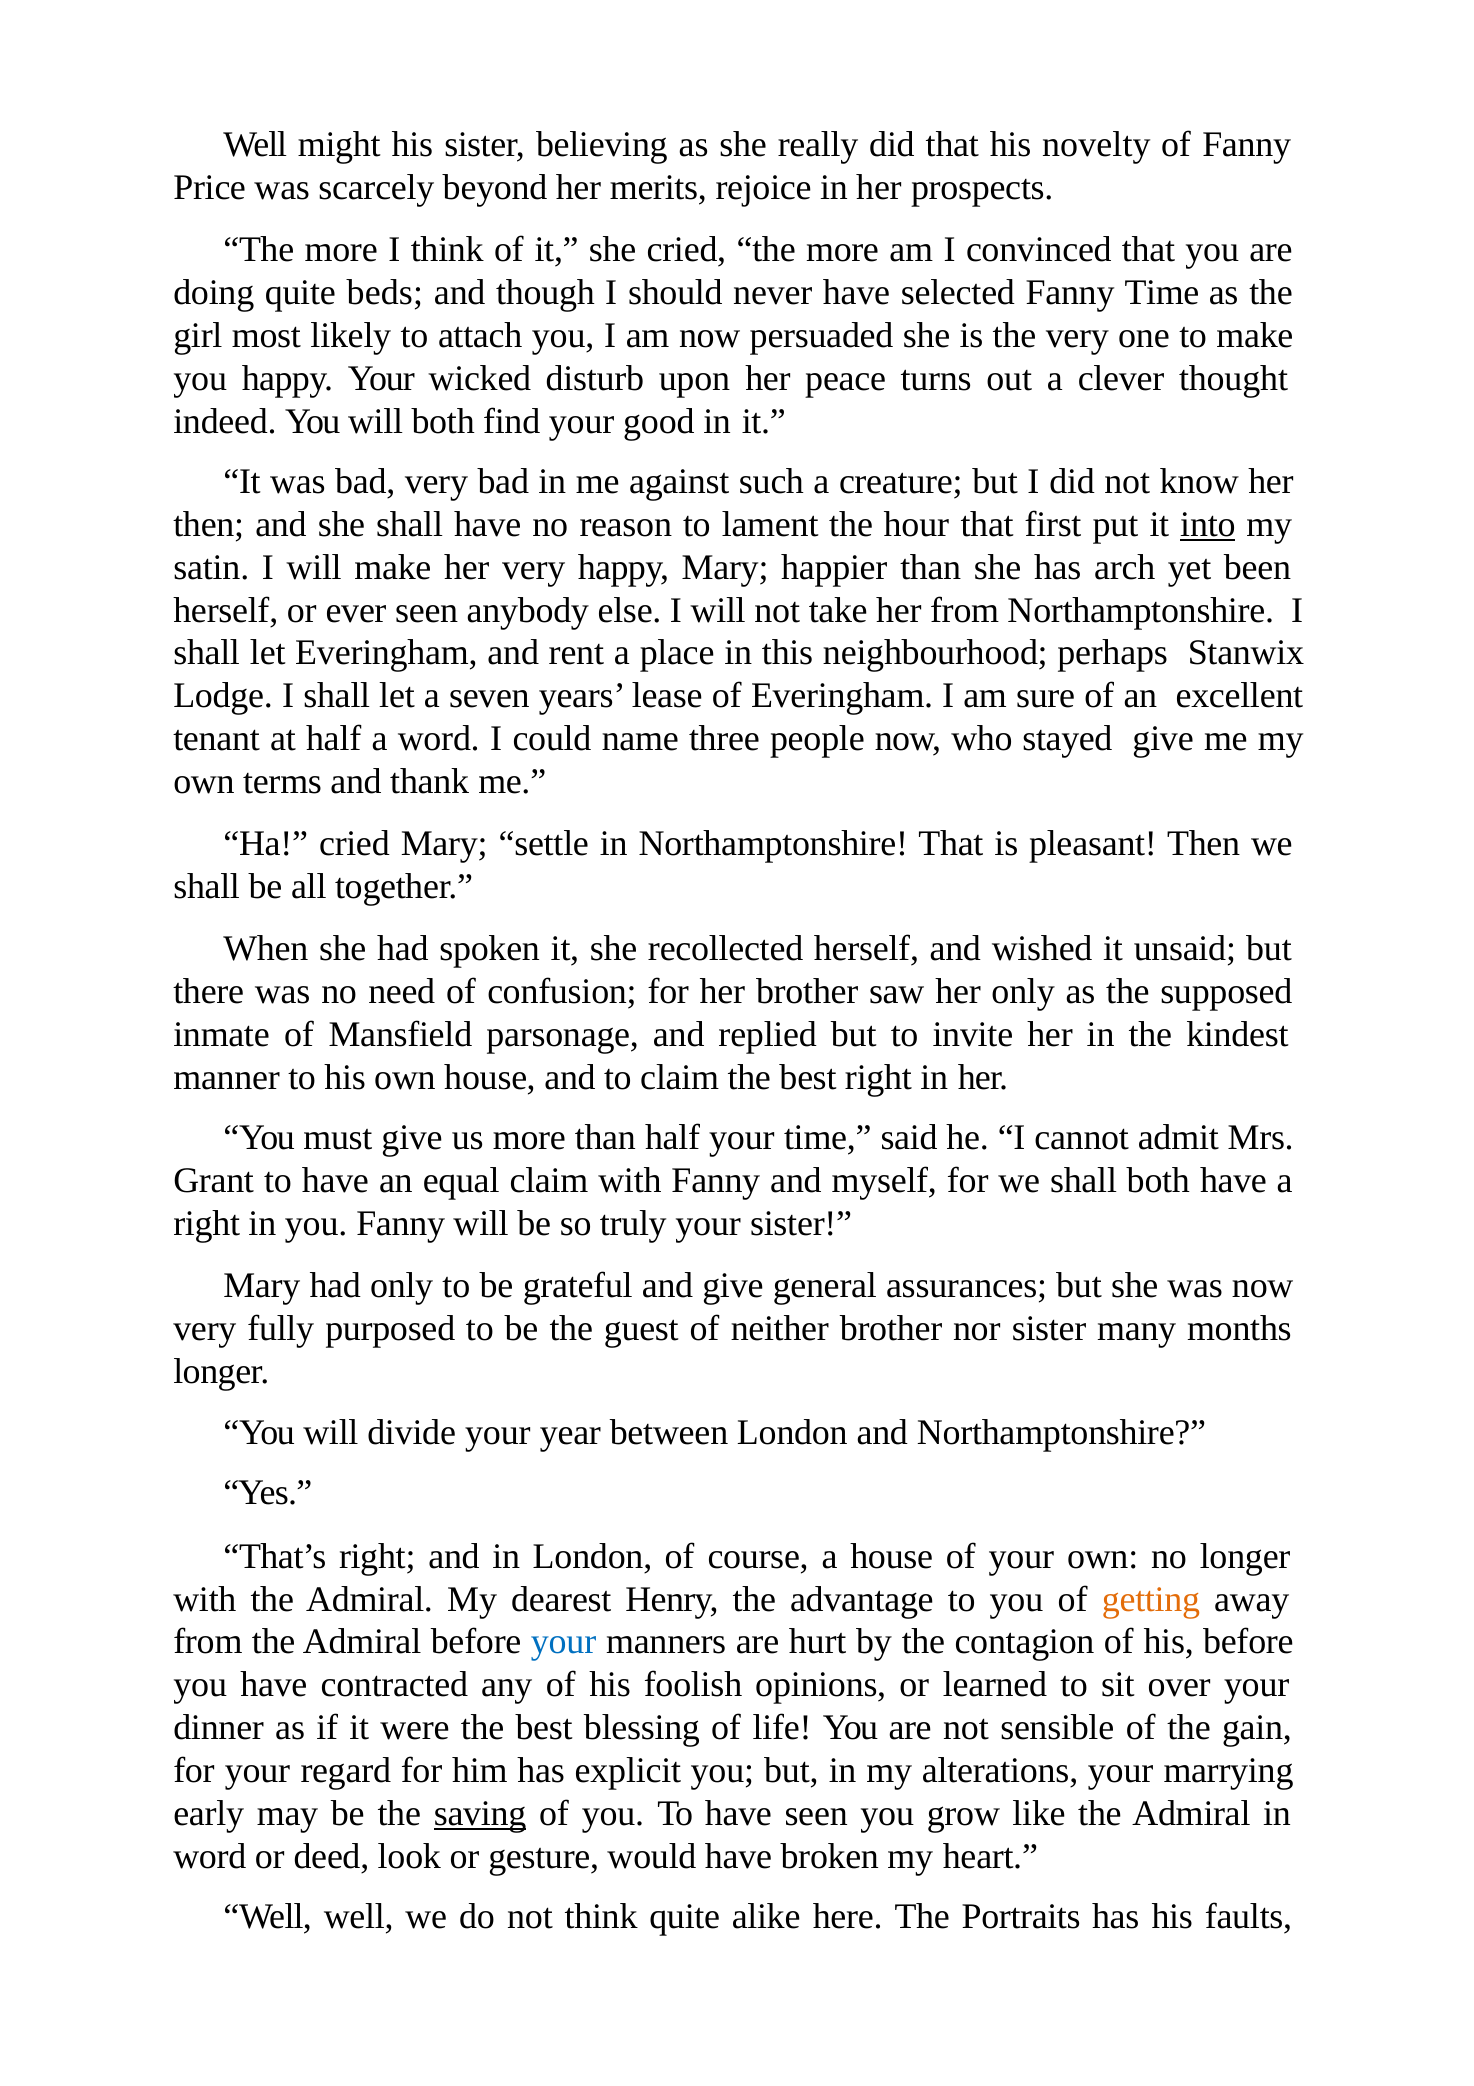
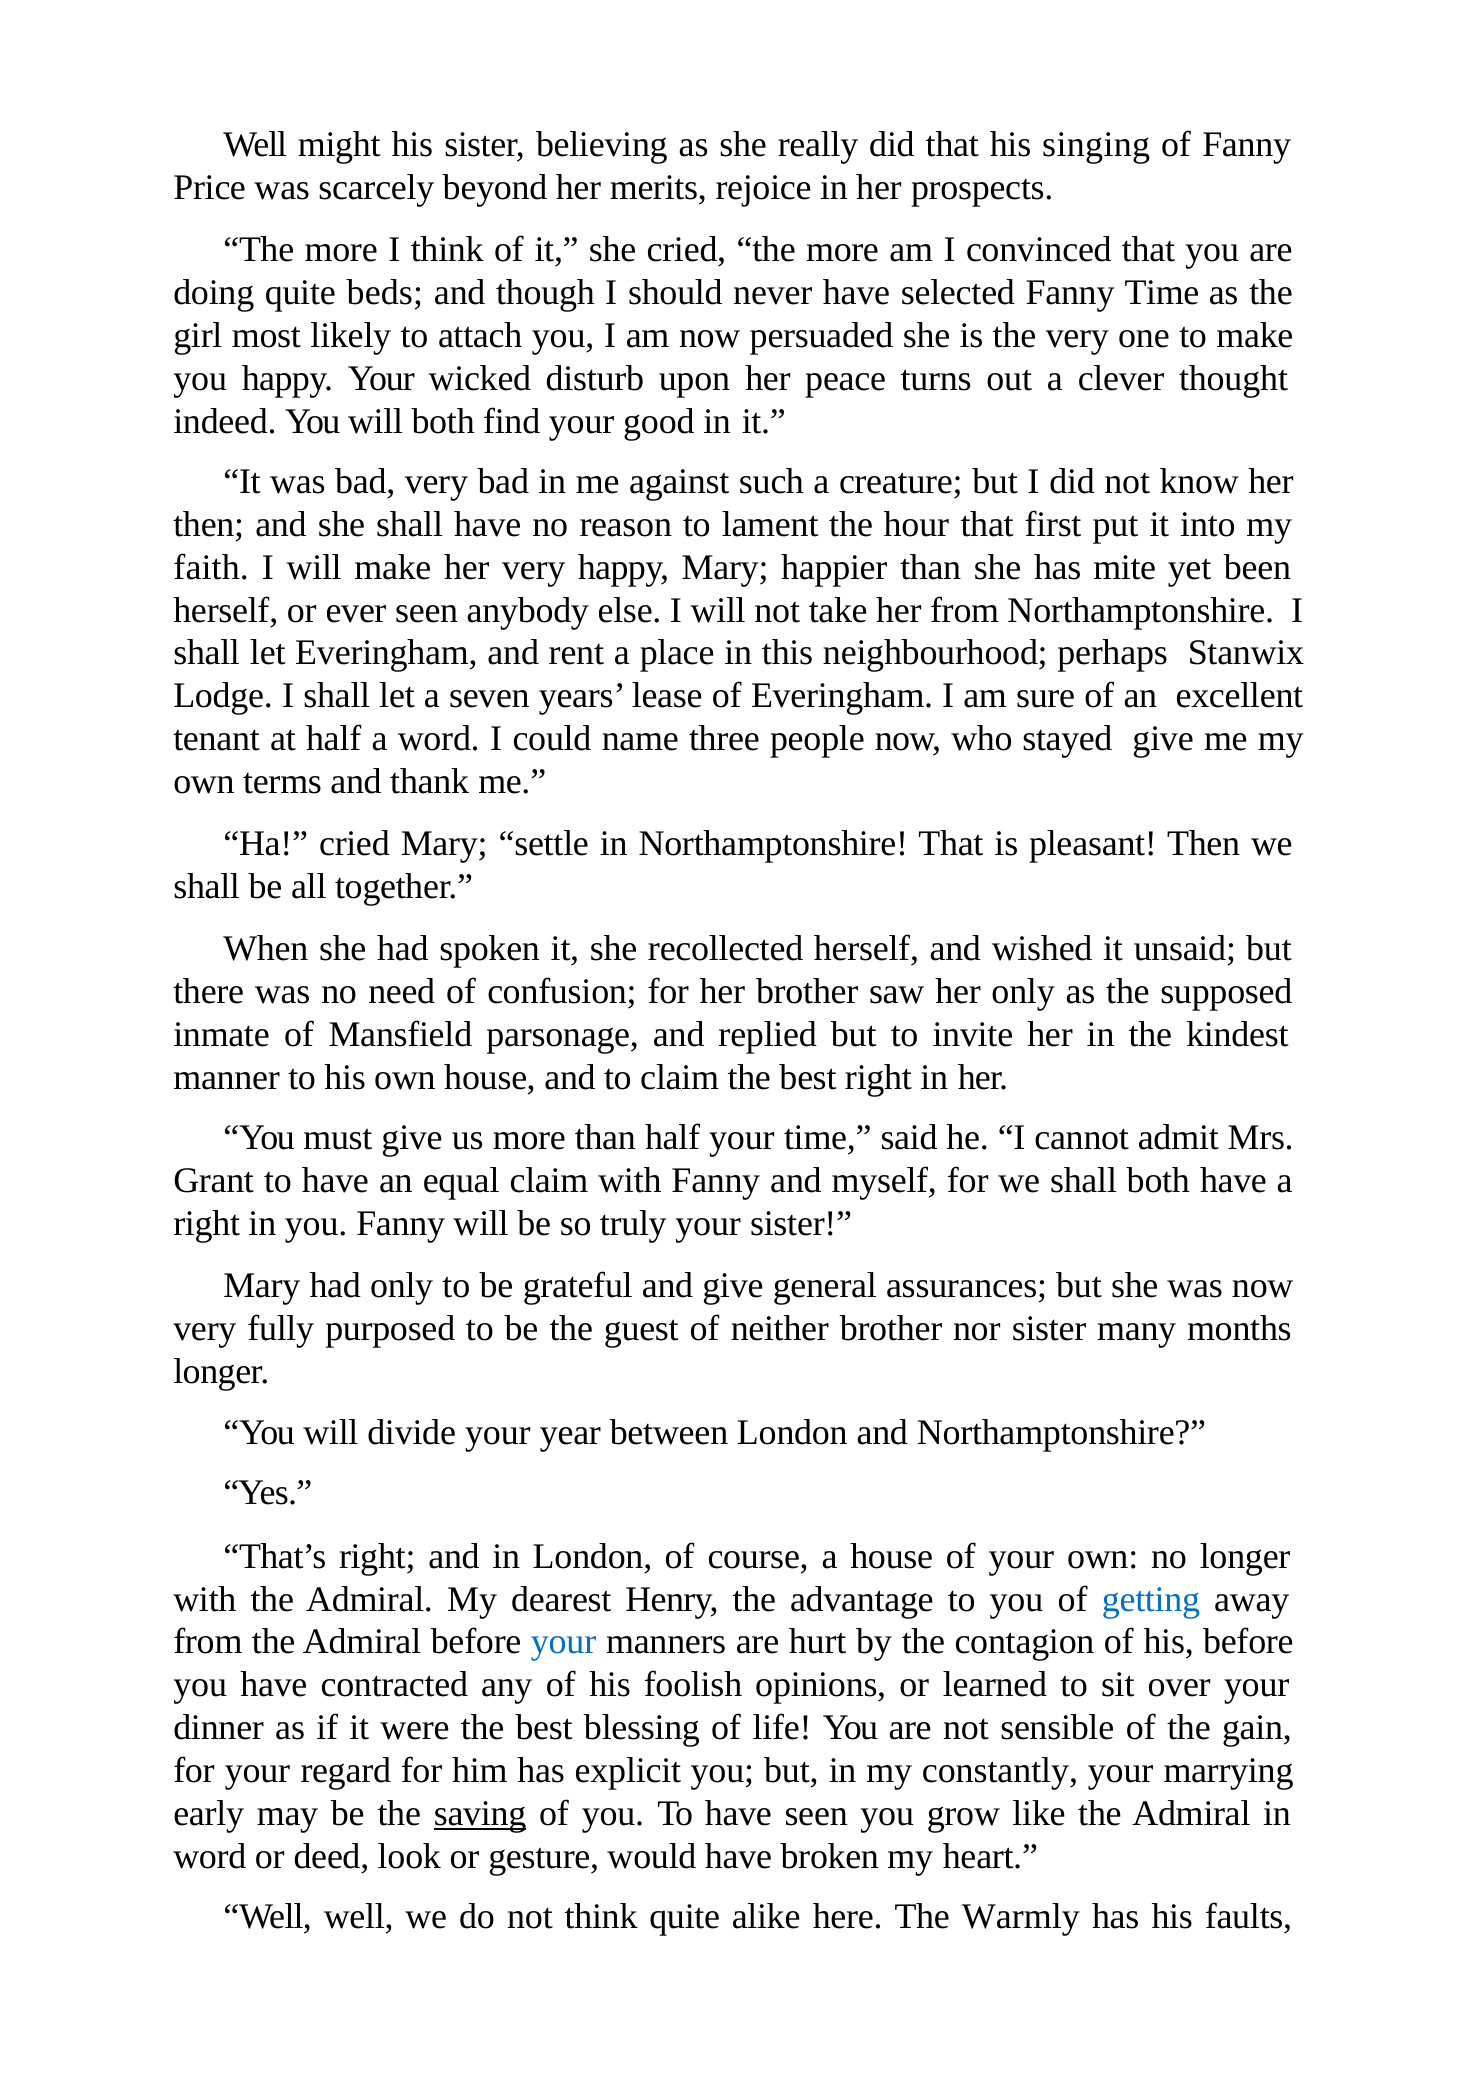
novelty: novelty -> singing (1096, 145)
into underline: present -> none (1208, 525)
satin: satin -> faith (211, 567)
arch: arch -> mite (1125, 567)
getting colour: orange -> blue (1151, 1599)
alterations: alterations -> constantly (1000, 1771)
Portraits: Portraits -> Warmly (1021, 1917)
